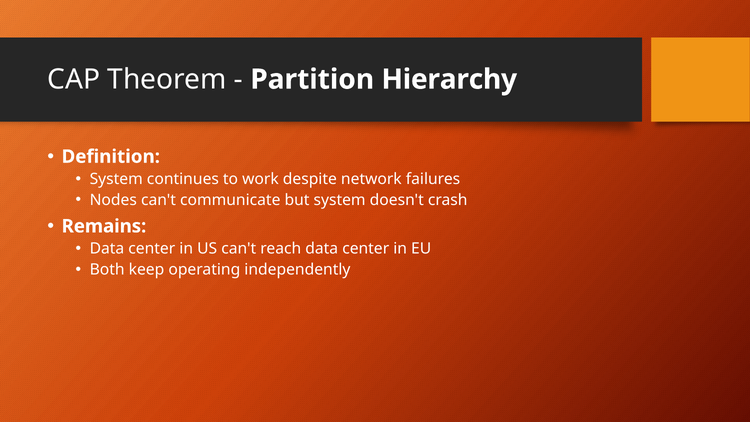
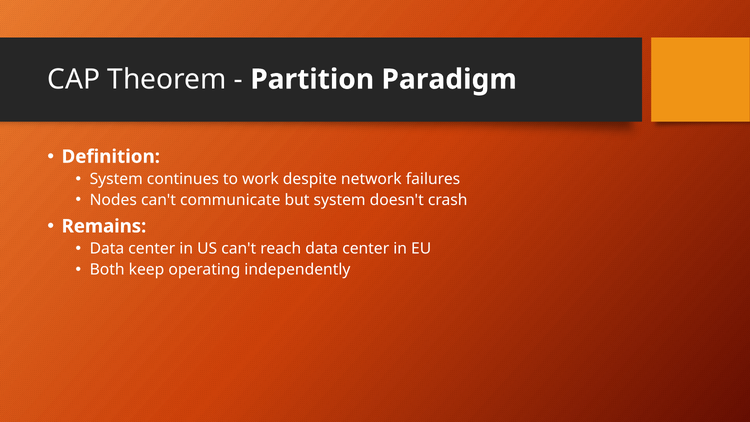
Hierarchy: Hierarchy -> Paradigm (449, 79)
